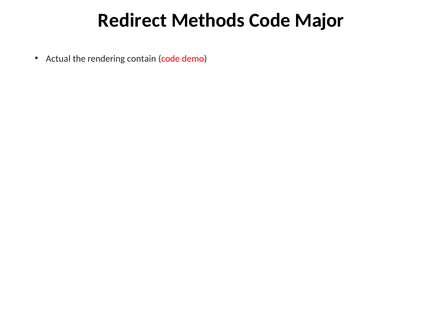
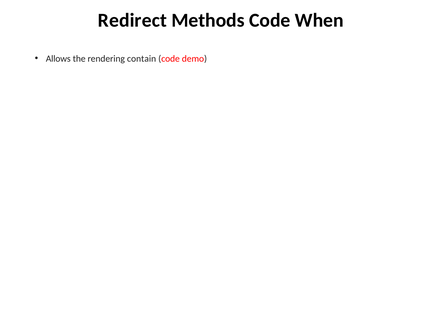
Major: Major -> When (319, 20)
Actual: Actual -> Allows (58, 59)
